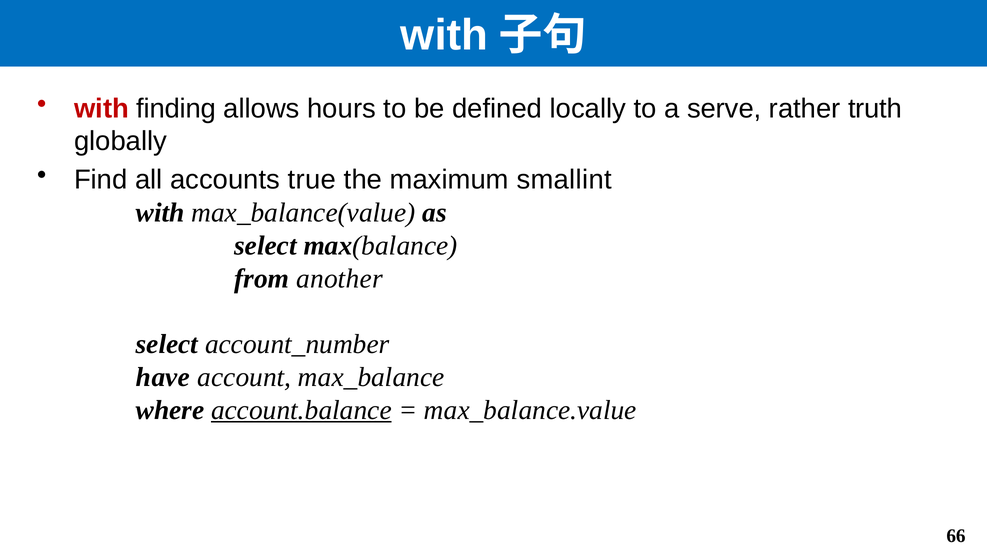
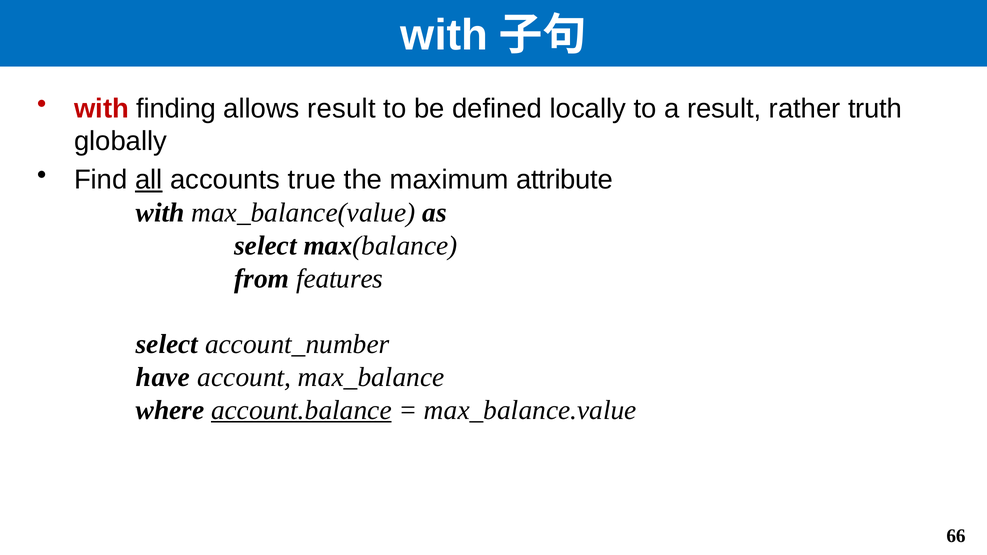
allows hours: hours -> result (341, 109)
a serve: serve -> result (724, 109)
all underline: none -> present (149, 180)
smallint: smallint -> attribute (564, 180)
another: another -> features (340, 279)
